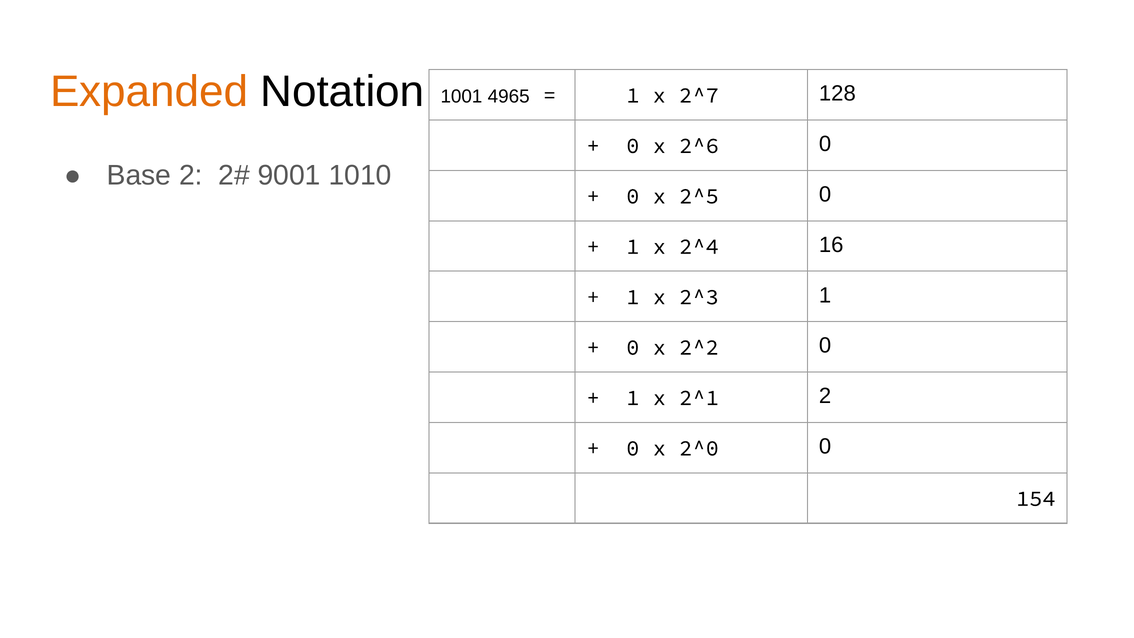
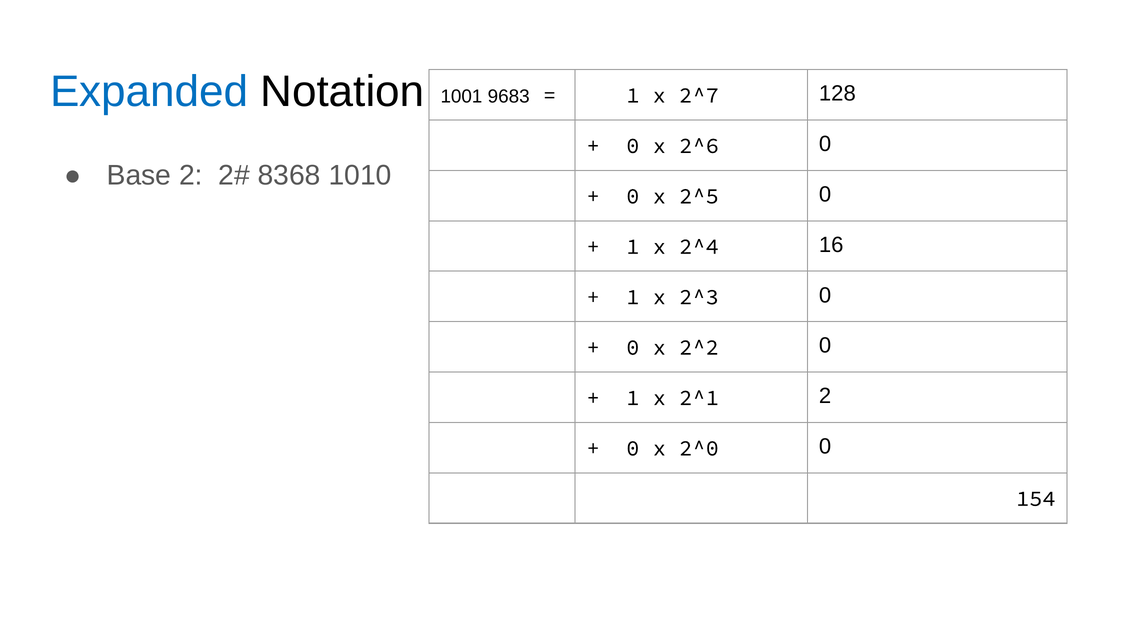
Expanded colour: orange -> blue (149, 92)
4965: 4965 -> 9683 (509, 96)
9001: 9001 -> 8368 (289, 175)
2^3 1: 1 -> 0 (825, 295)
